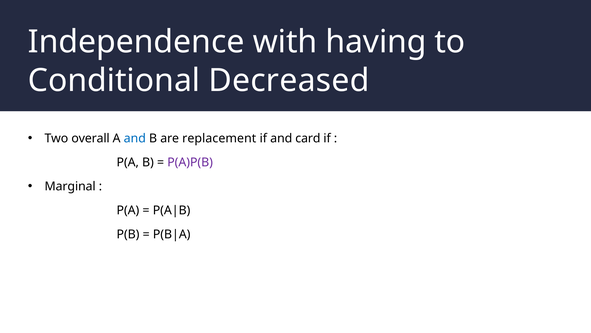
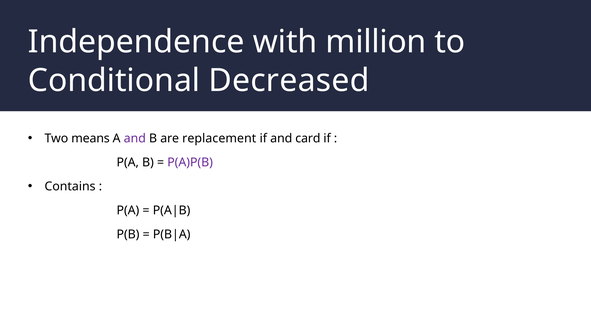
having: having -> million (376, 42)
overall: overall -> means (91, 138)
and colour: blue -> purple (135, 138)
Marginal: Marginal -> Contains (70, 186)
